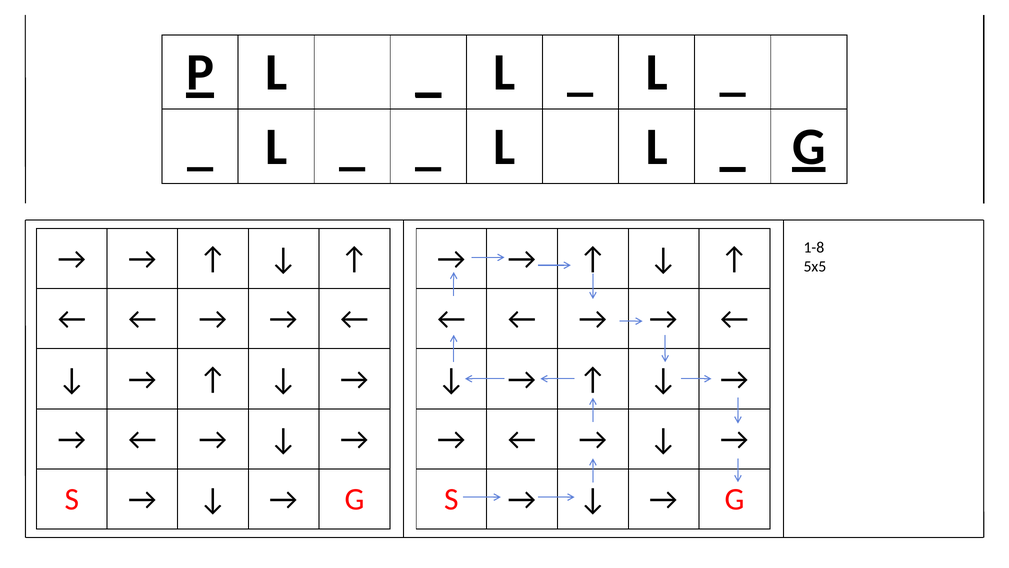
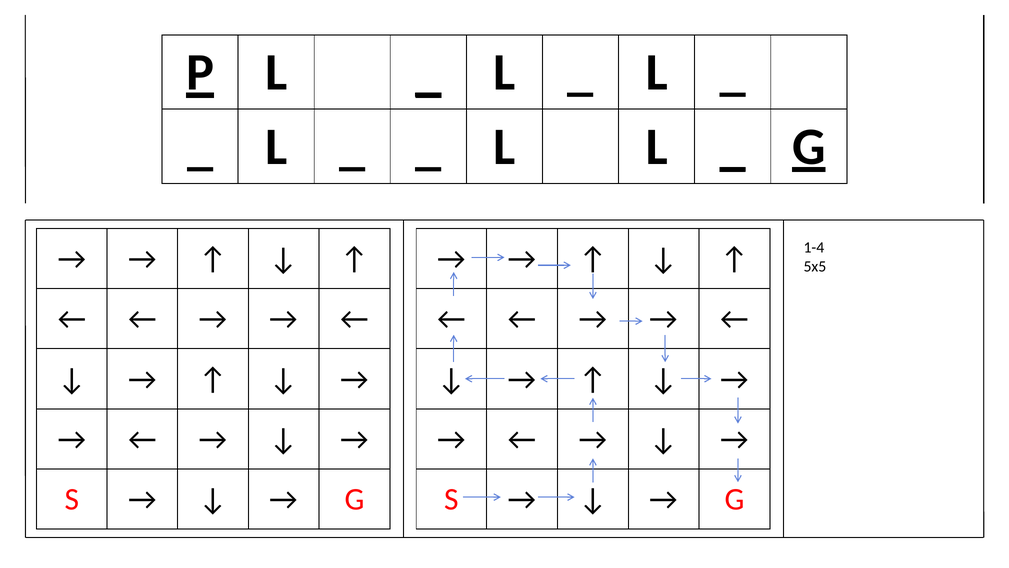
1-8: 1-8 -> 1-4 (814, 247)
